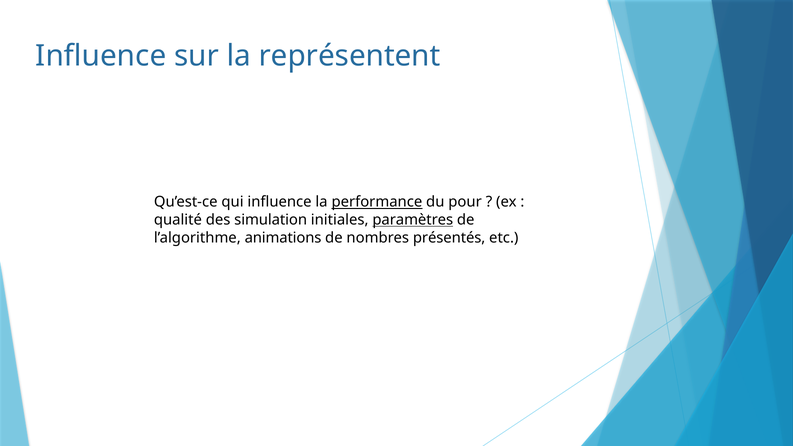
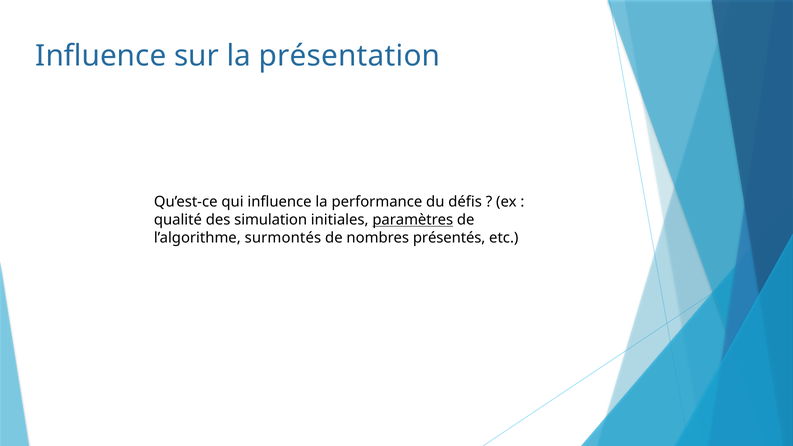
représentent: représentent -> présentation (349, 56)
performance underline: present -> none (377, 202)
pour: pour -> défis (465, 202)
animations: animations -> surmontés (283, 238)
